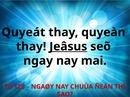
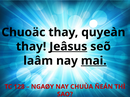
Quyeát: Quyeát -> Chuoäc (23, 32)
ngay: ngay -> laâm (38, 61)
mai underline: none -> present (94, 61)
